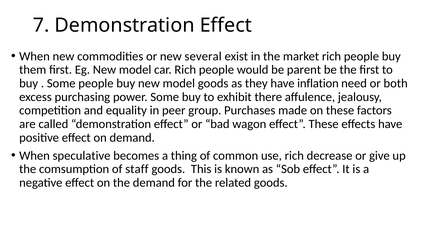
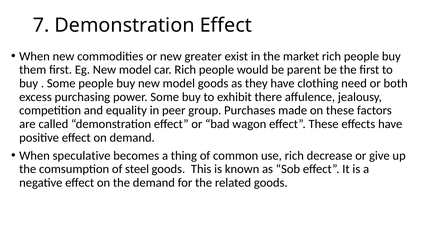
several: several -> greater (203, 56)
inflation: inflation -> clothing (318, 84)
staff: staff -> steel (137, 169)
